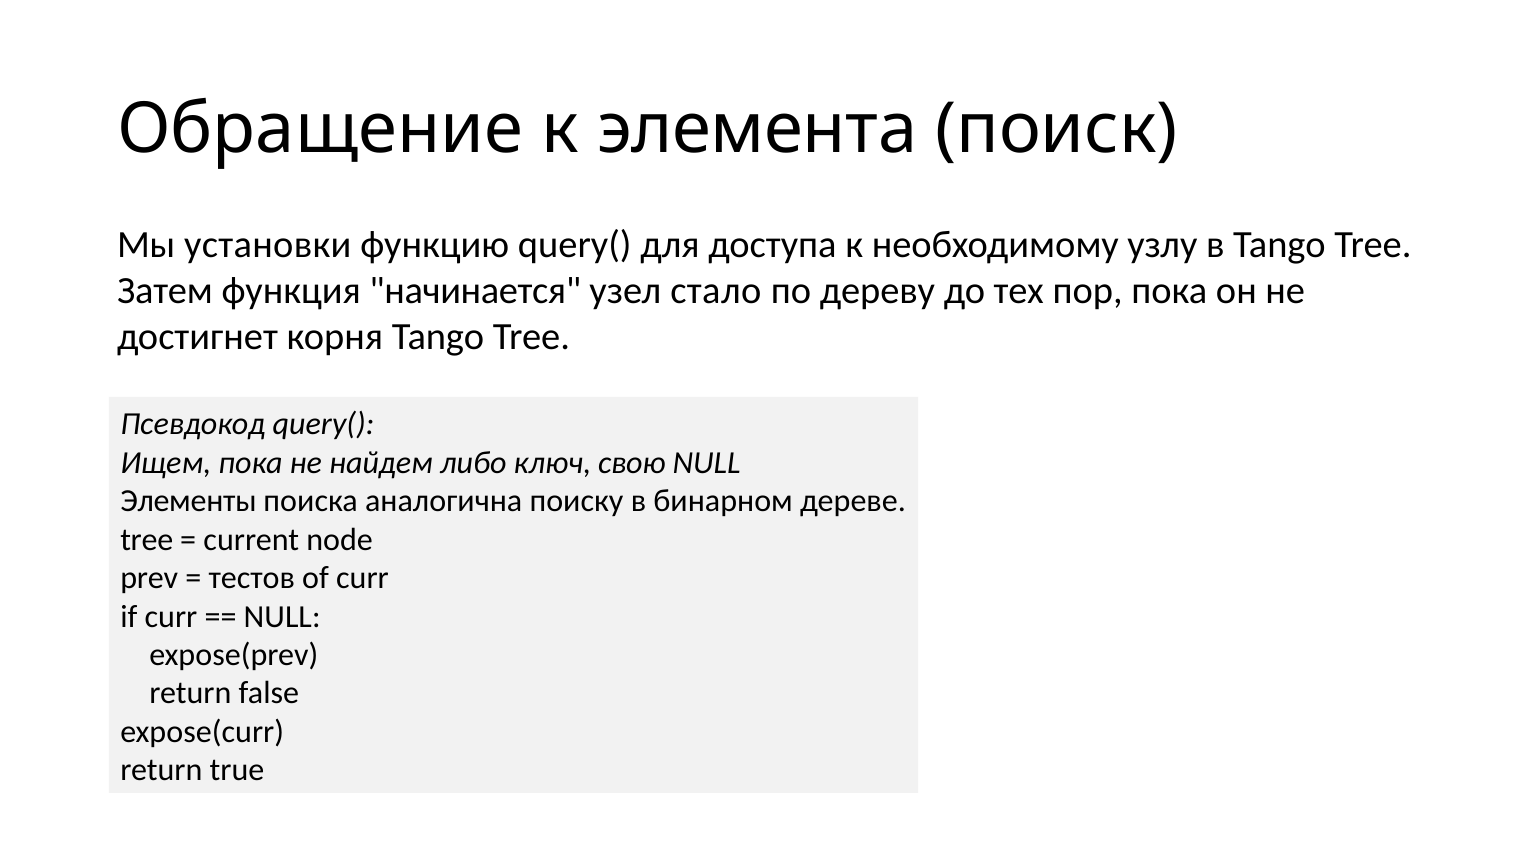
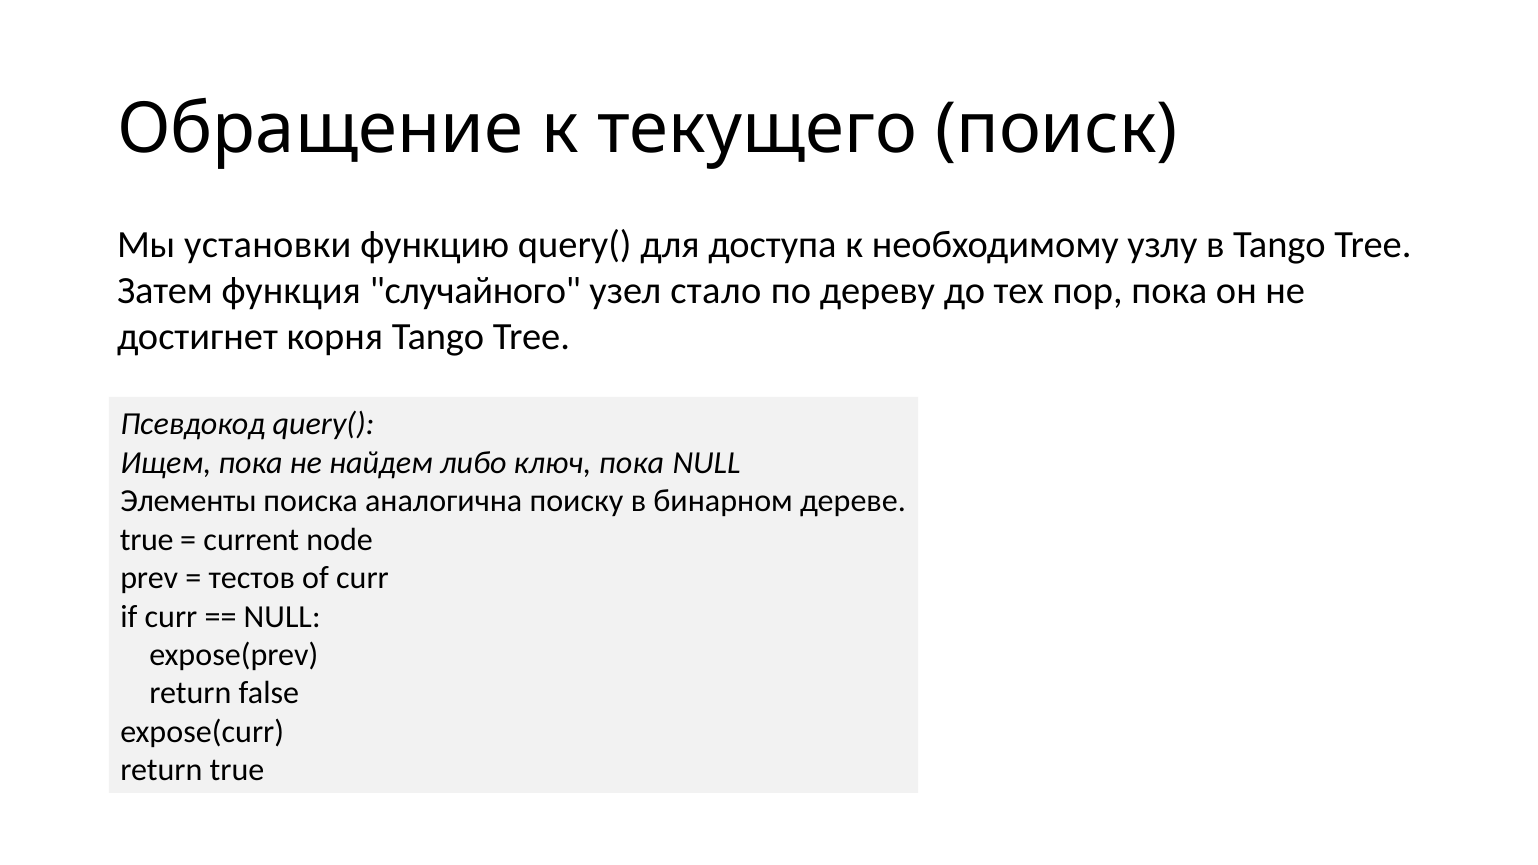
элемента: элемента -> текущего (757, 129)
начинается: начинается -> случайного (475, 291)
ключ свою: свою -> пока (632, 463)
tree: tree -> true (147, 540)
